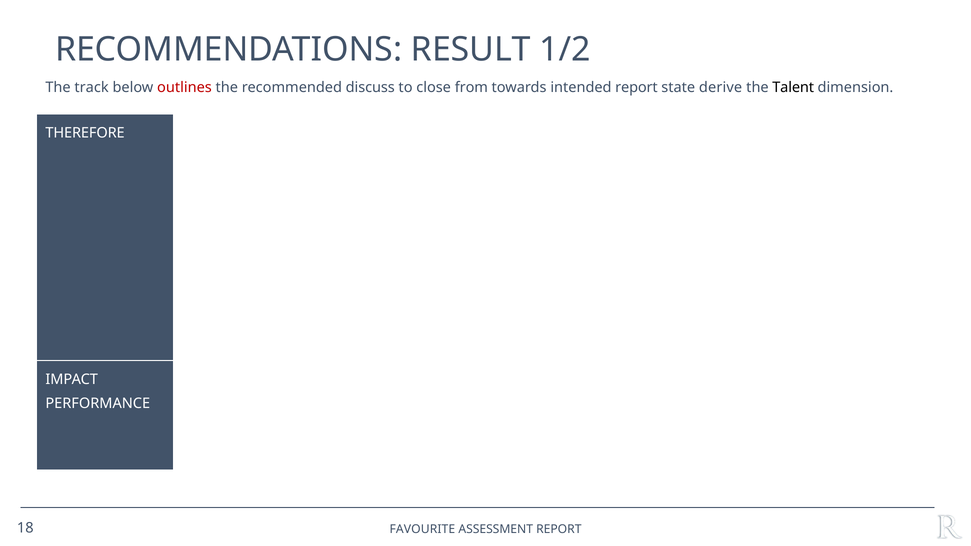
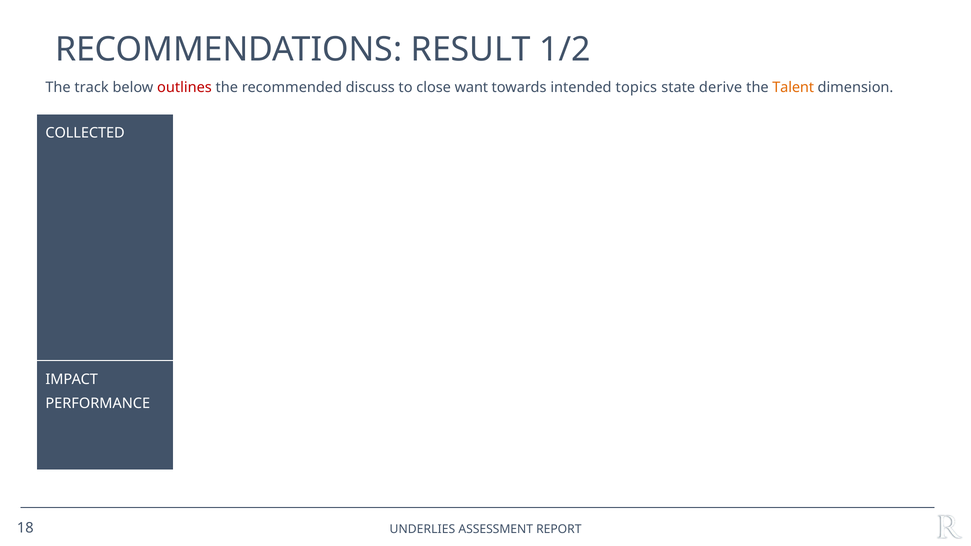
from: from -> want (471, 87)
intended report: report -> topics (636, 87)
Talent colour: black -> orange (793, 87)
THEREFORE: THEREFORE -> COLLECTED (85, 133)
FAVOURITE: FAVOURITE -> UNDERLIES (422, 529)
